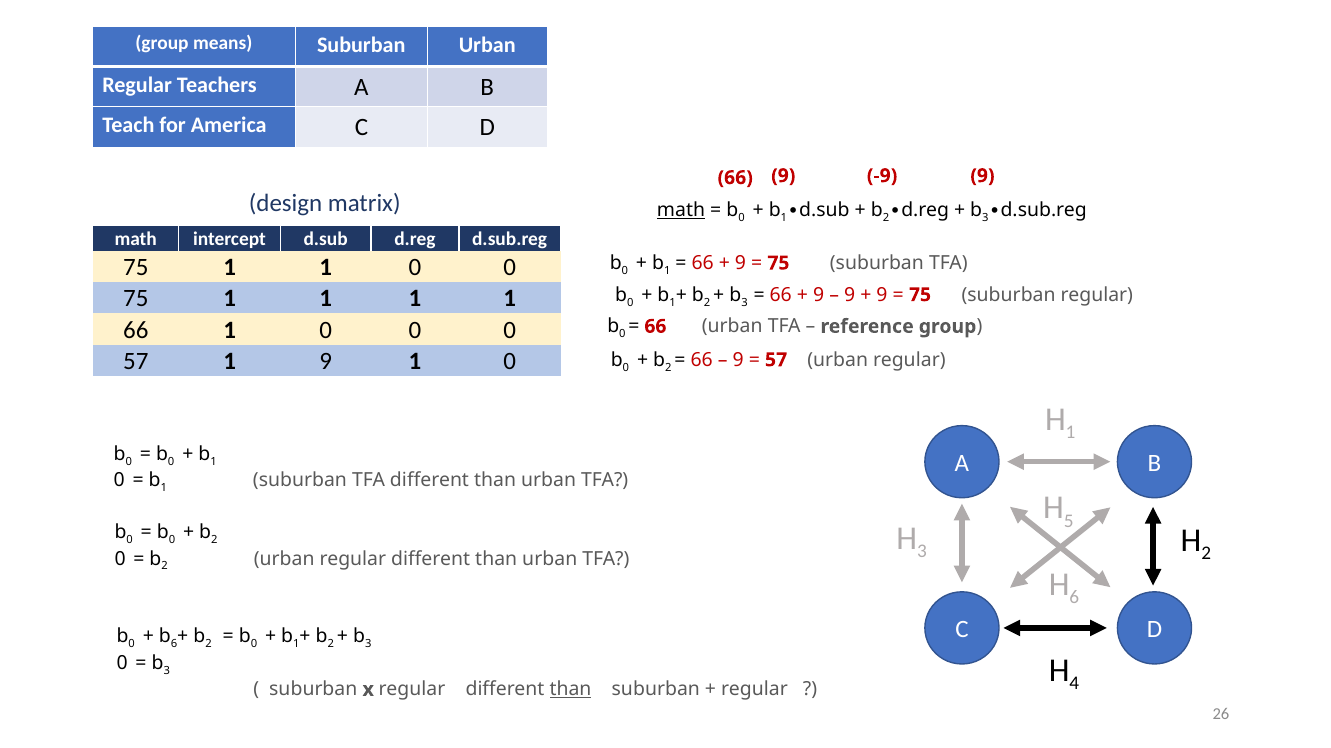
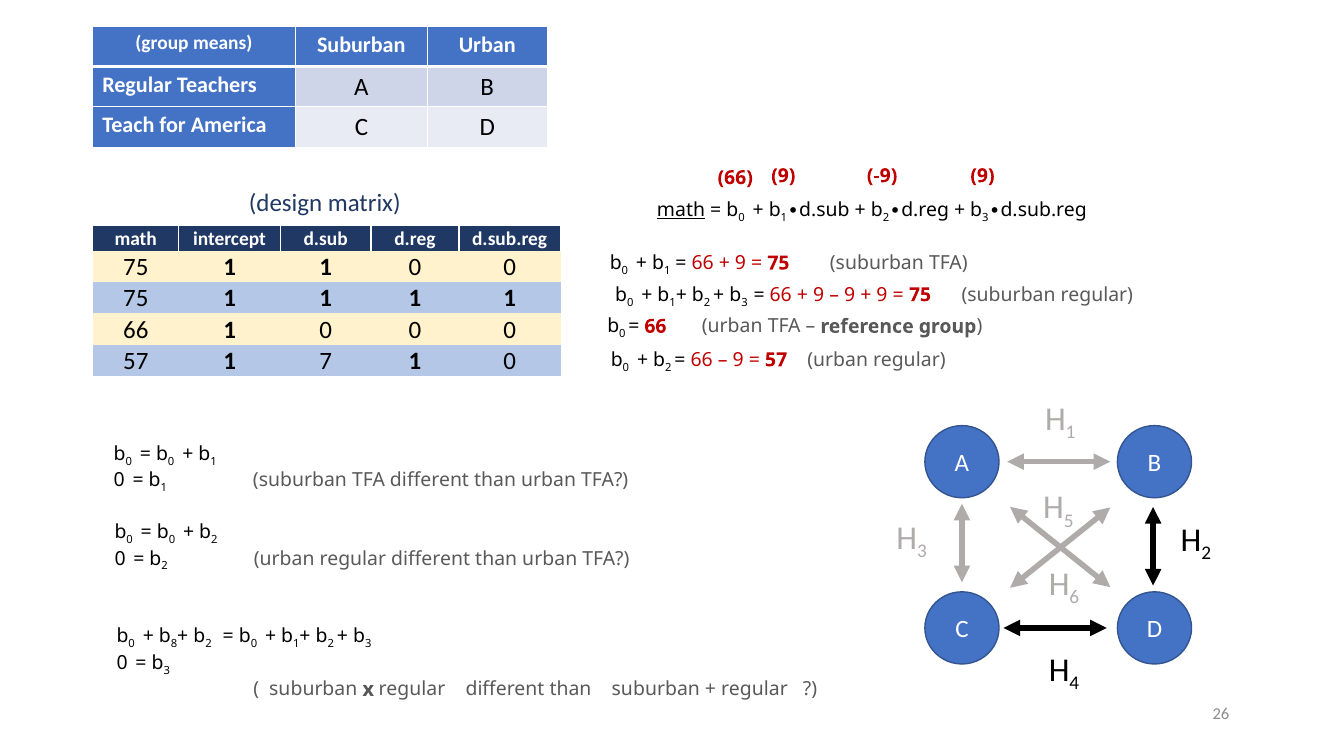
1 9: 9 -> 7 (326, 362)
b 6: 6 -> 8 (174, 645)
than underline: present -> none (570, 690)
